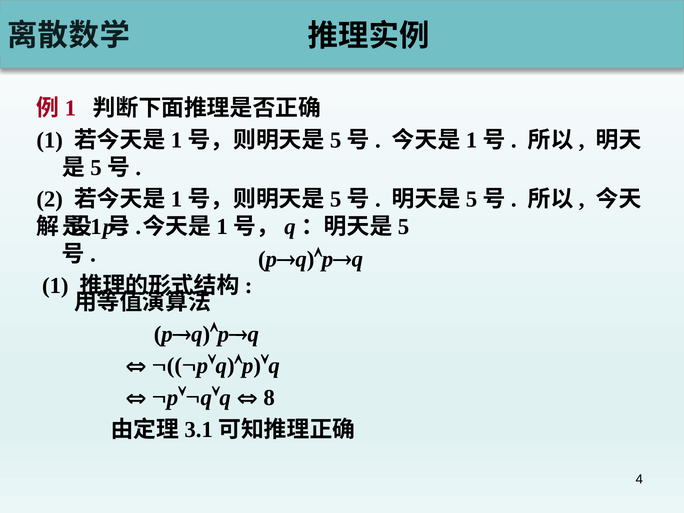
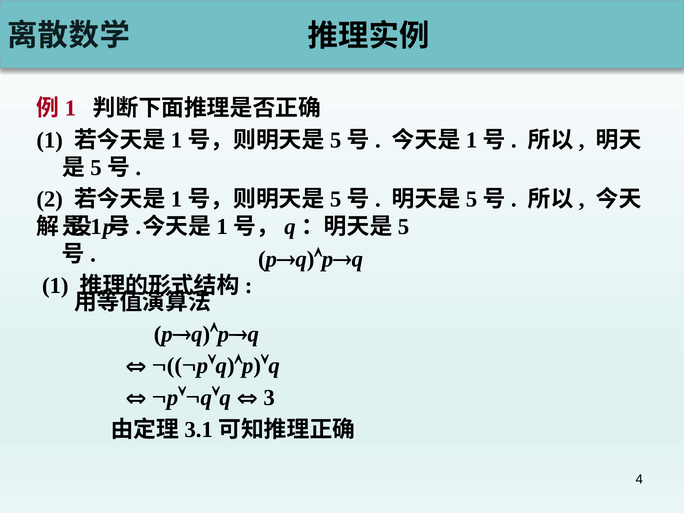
8: 8 -> 3 (269, 398)
